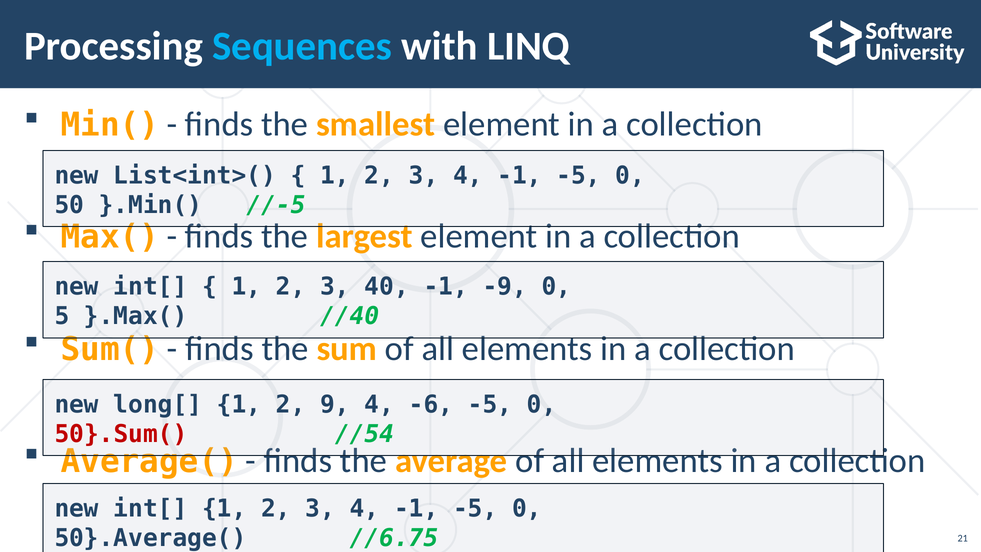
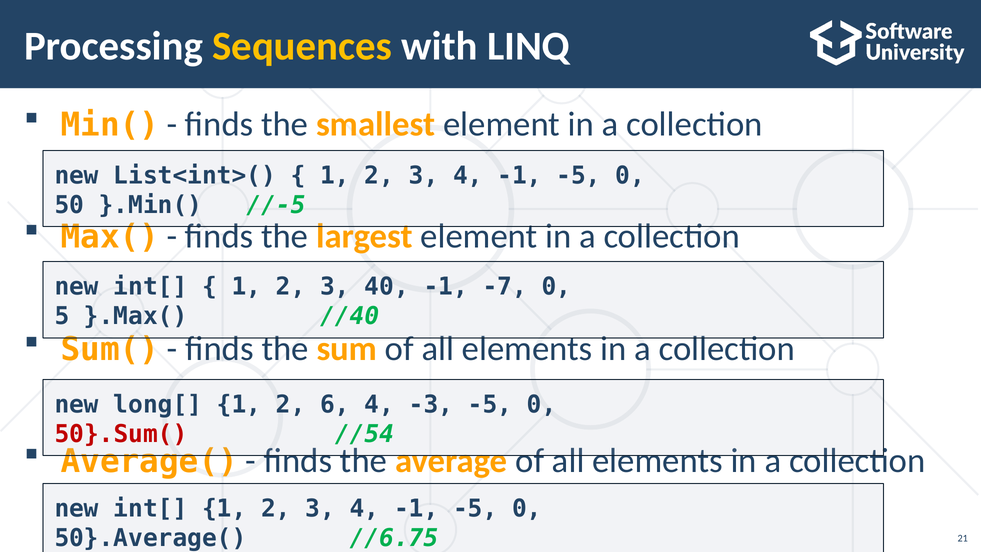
Sequences colour: light blue -> yellow (302, 46)
-9: -9 -> -7 (505, 287)
9: 9 -> 6 (335, 404)
-6: -6 -> -3 (431, 404)
